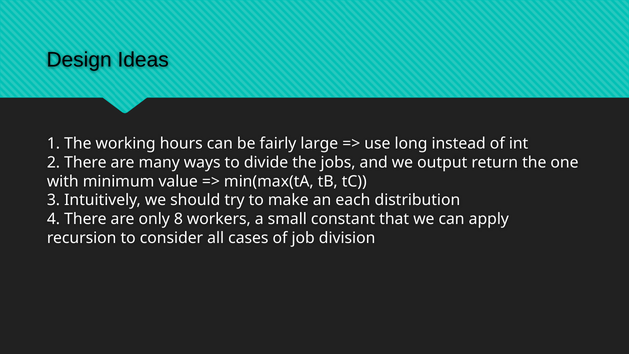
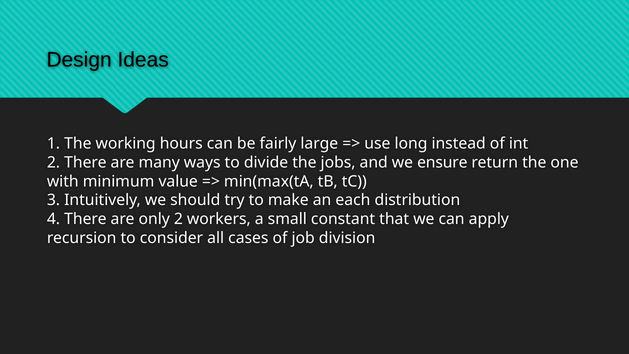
output: output -> ensure (442, 162)
only 8: 8 -> 2 (178, 219)
